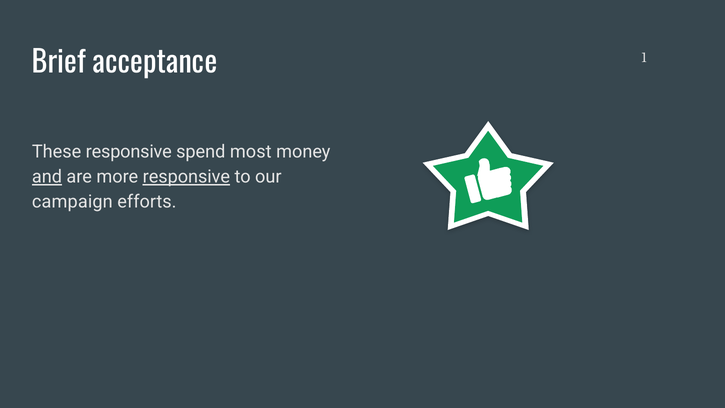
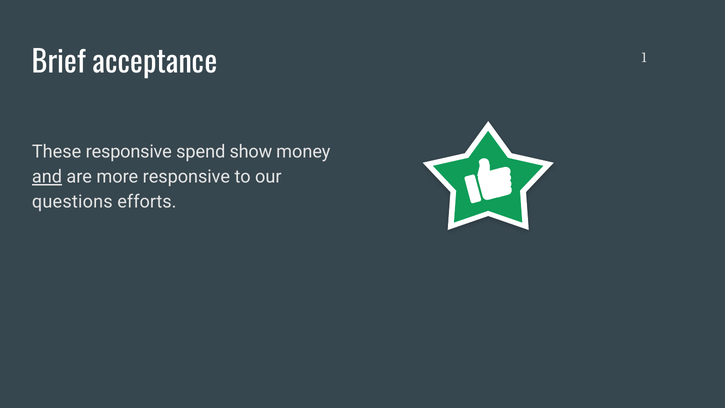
most: most -> show (251, 152)
responsive underline: present -> none (186, 177)
campaign: campaign -> questions (72, 202)
